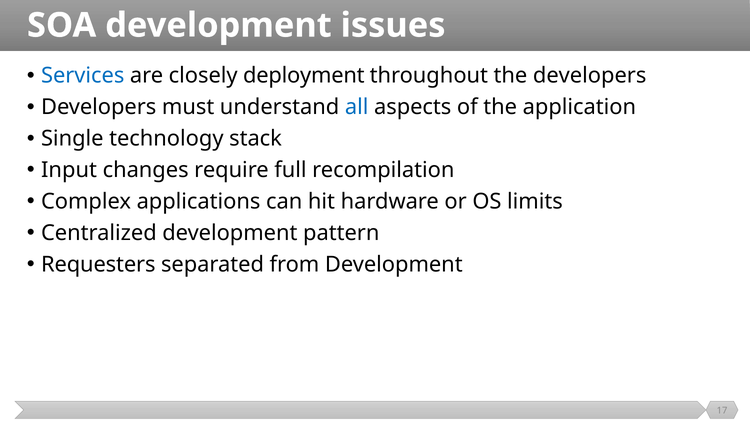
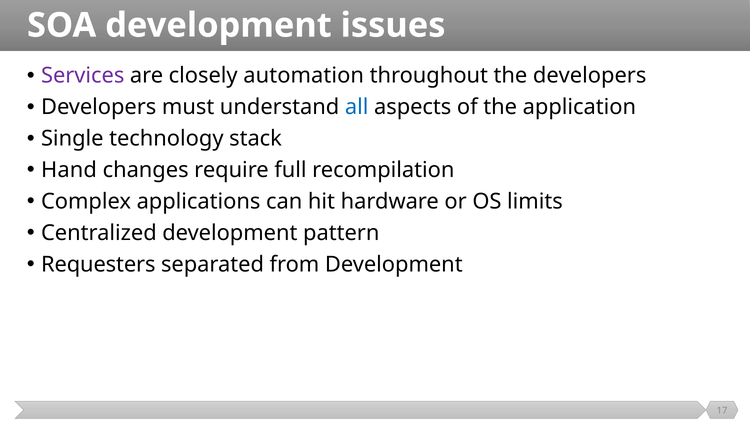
Services colour: blue -> purple (83, 76)
deployment: deployment -> automation (304, 76)
Input: Input -> Hand (69, 170)
